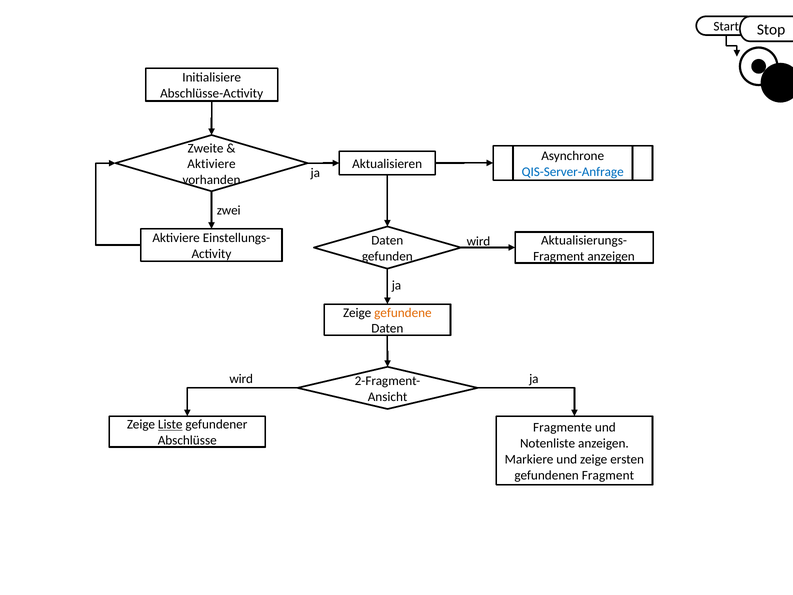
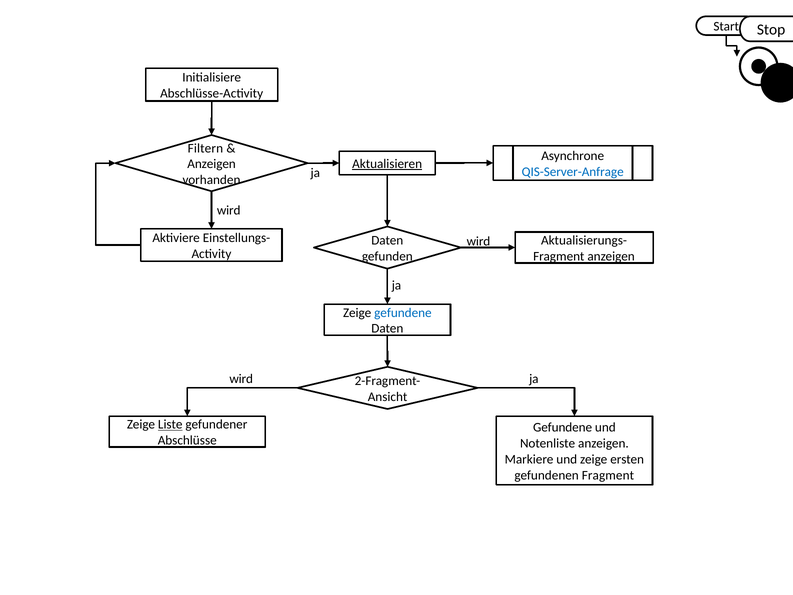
Zweite: Zweite -> Filtern (205, 148)
Aktualisieren underline: none -> present (387, 164)
Aktiviere: Aktiviere -> Anzeigen (212, 164)
zwei: zwei -> wird (229, 210)
gefundene colour: orange -> blue (403, 313)
Fragmente: Fragmente -> Gefundene (563, 427)
